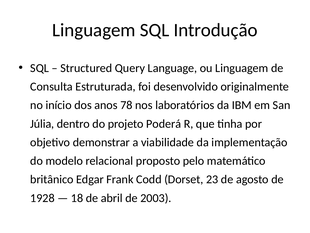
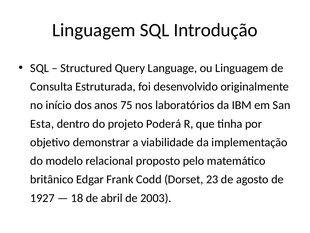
78: 78 -> 75 (126, 105)
Júlia: Júlia -> Esta (42, 124)
1928: 1928 -> 1927 (42, 198)
